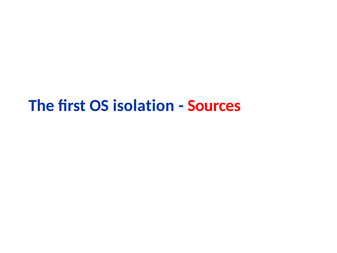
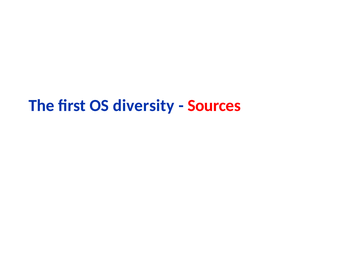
isolation: isolation -> diversity (144, 105)
